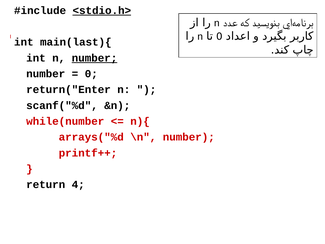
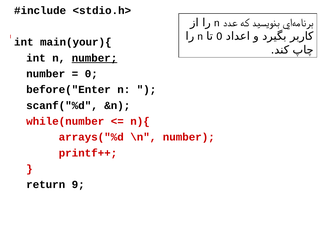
<stdio.h> underline: present -> none (102, 10)
main(last){: main(last){ -> main(your){ (76, 42)
return("Enter: return("Enter -> before("Enter (68, 90)
4: 4 -> 9 (78, 184)
